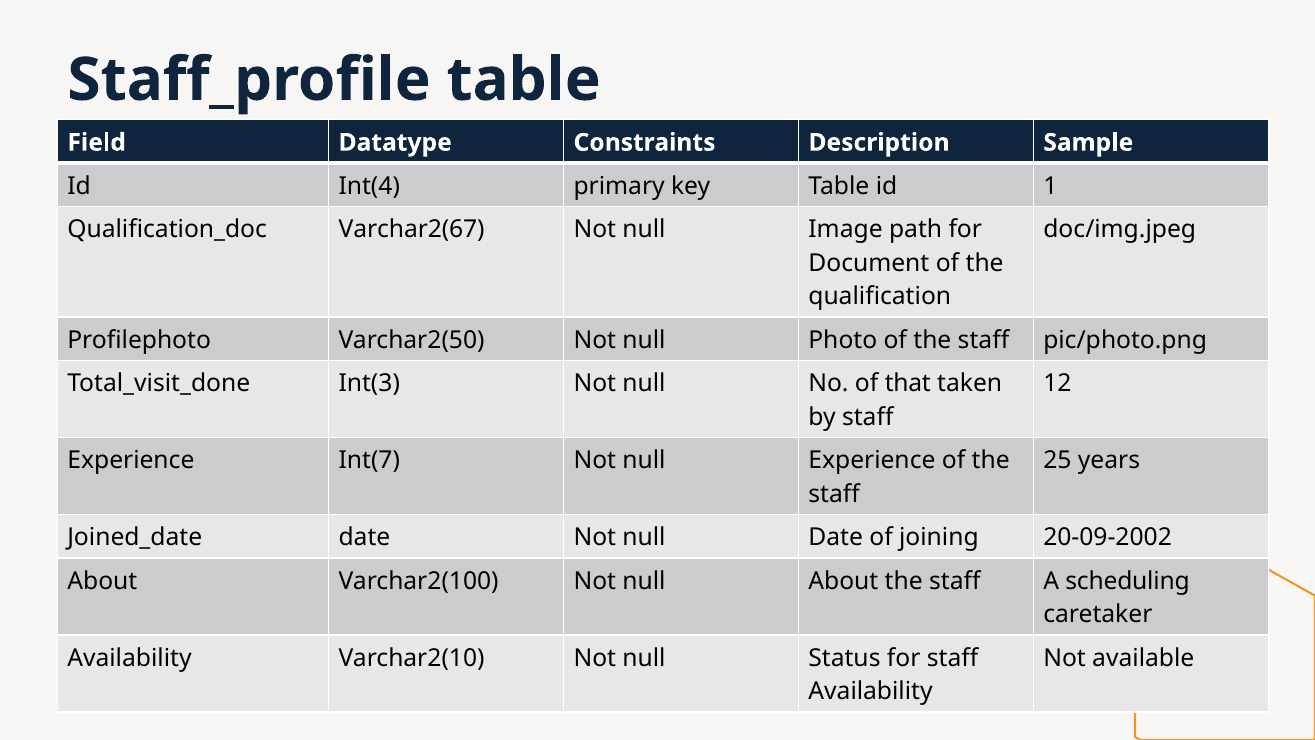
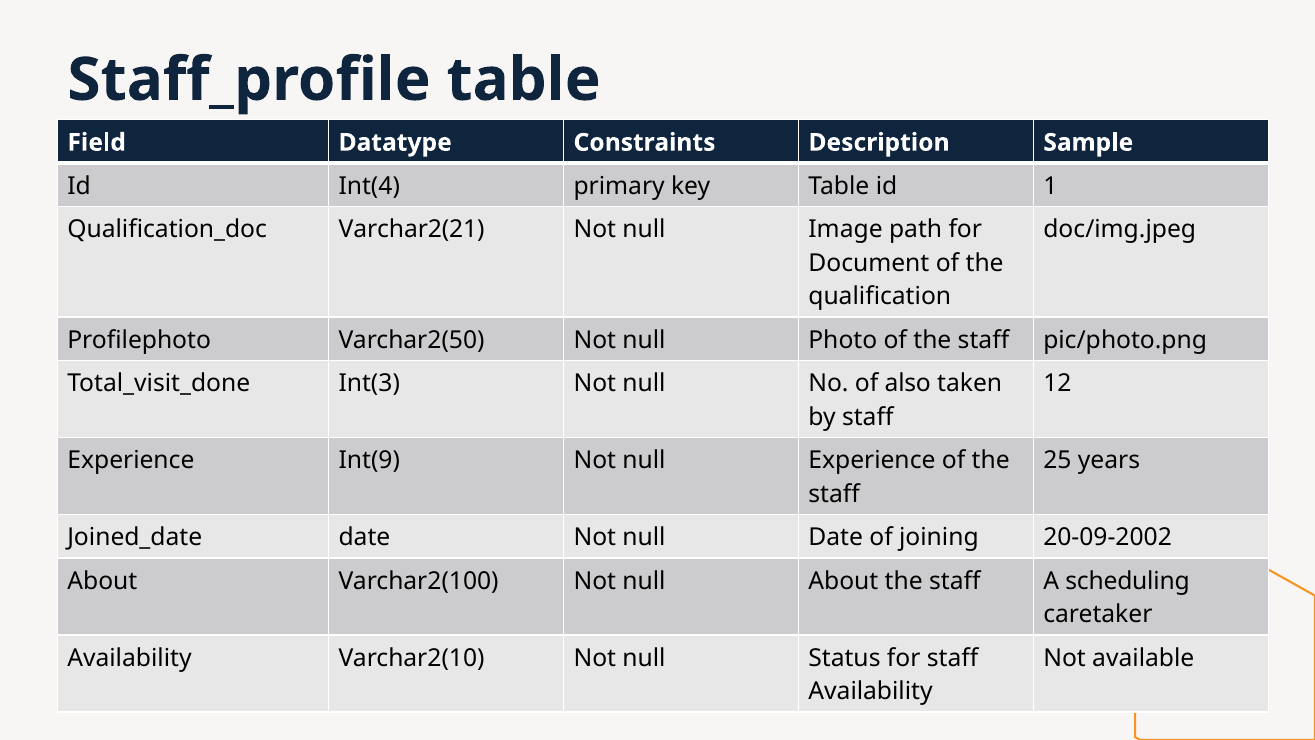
Varchar2(67: Varchar2(67 -> Varchar2(21 (412, 229)
that: that -> also (908, 383)
Int(7: Int(7 -> Int(9 (369, 460)
